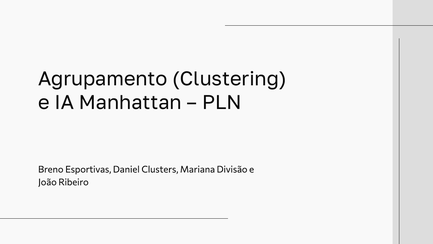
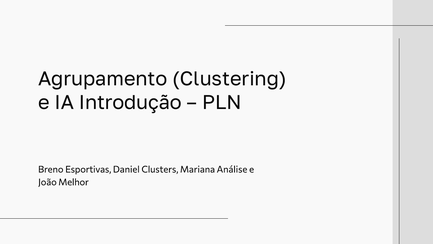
Manhattan: Manhattan -> Introdução (130, 103)
Divisão: Divisão -> Análise (232, 169)
Ribeiro: Ribeiro -> Melhor (74, 182)
